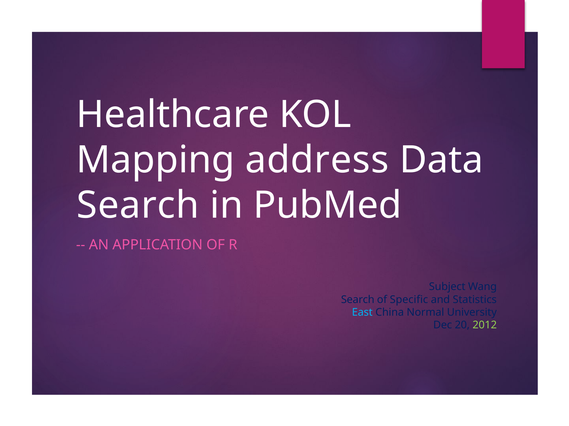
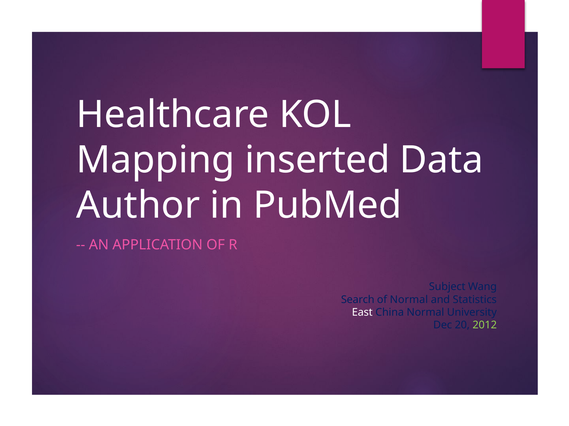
address: address -> inserted (317, 160)
Search: Search -> Author (138, 206)
of Specific: Specific -> Normal (409, 300)
East colour: light blue -> white (362, 313)
